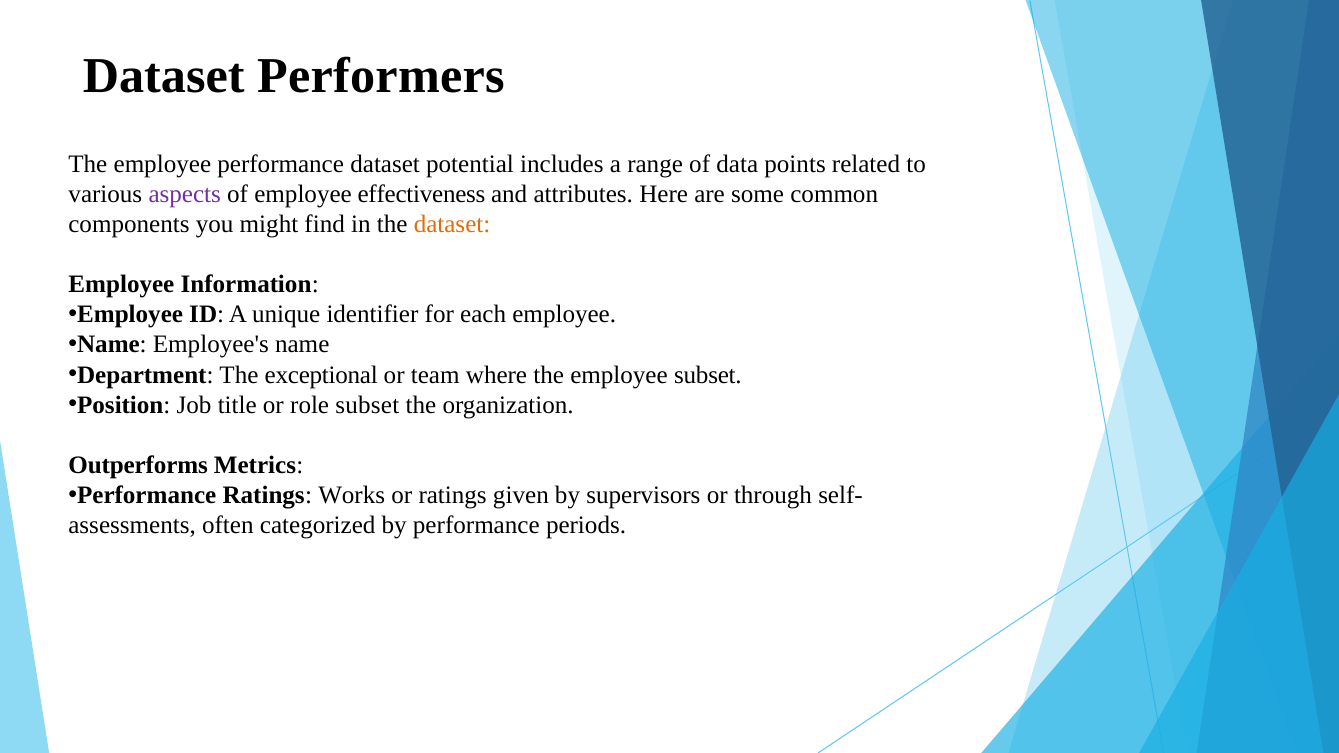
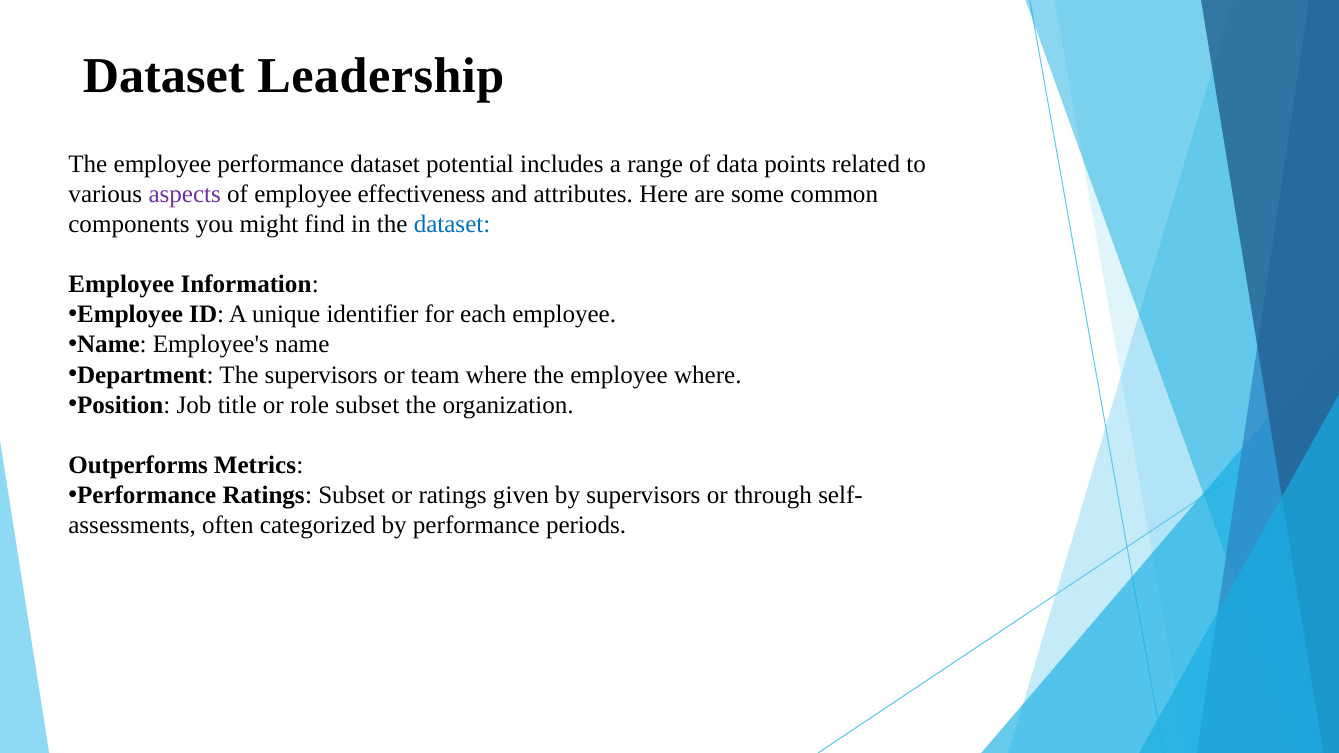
Performers: Performers -> Leadership (381, 76)
dataset colour: orange -> blue (452, 224)
The exceptional: exceptional -> supervisors (321, 375)
employee subset: subset -> where (708, 375)
Ratings Works: Works -> Subset (352, 495)
